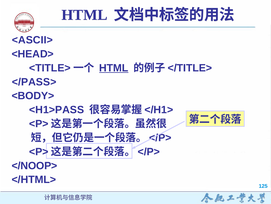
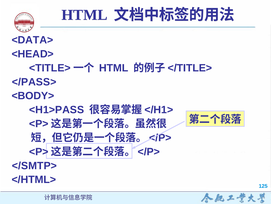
<ASCII>: <ASCII> -> <DATA> (32, 40)
HTML underline: present -> none (114, 68)
</NOOP>: </NOOP> -> </SMTP> (34, 165)
